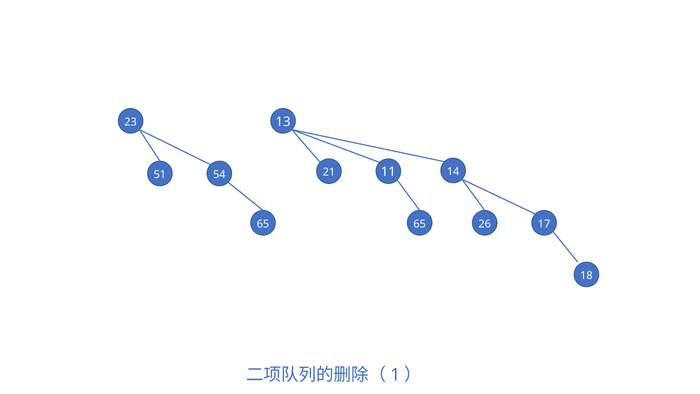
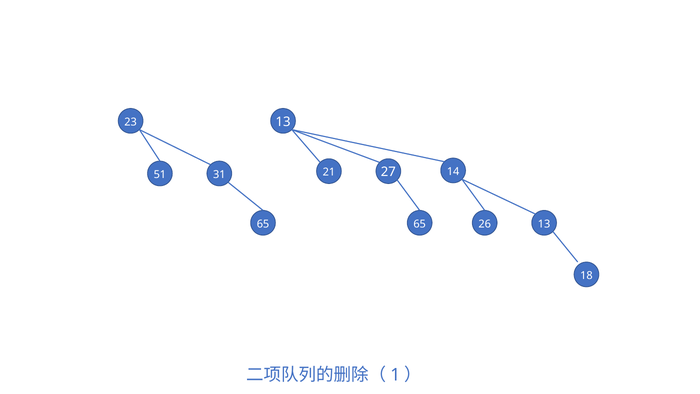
11: 11 -> 27 (388, 172)
54: 54 -> 31 (219, 174)
26 17: 17 -> 13 (544, 224)
